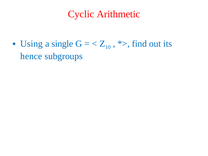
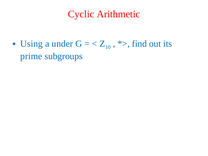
single: single -> under (62, 44)
hence: hence -> prime (31, 56)
